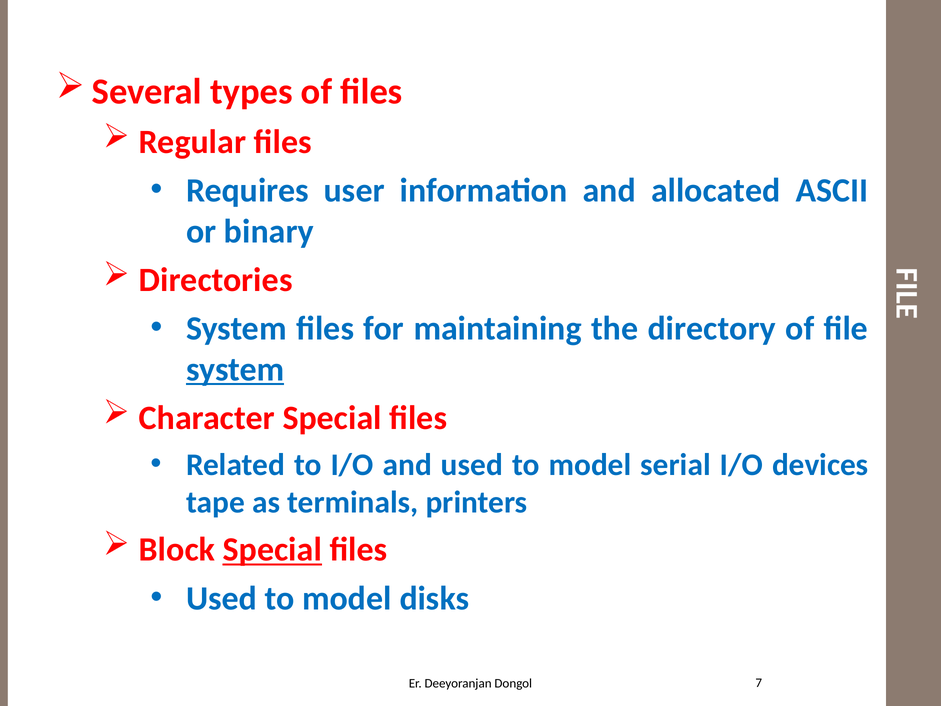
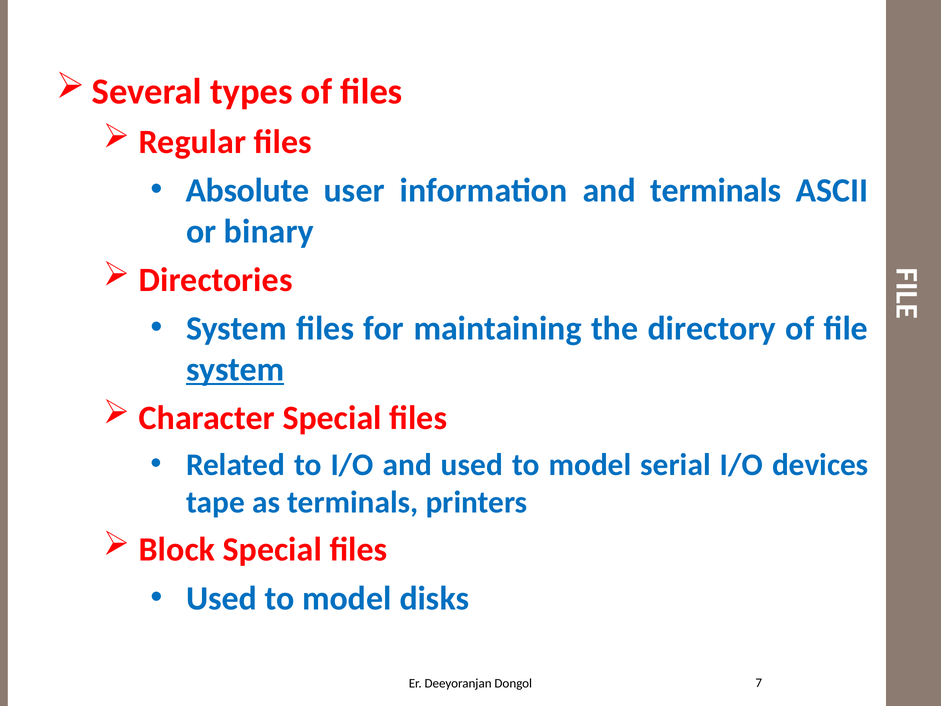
Requires: Requires -> Absolute (247, 190)
and allocated: allocated -> terminals (716, 190)
Special underline: present -> none (272, 550)
